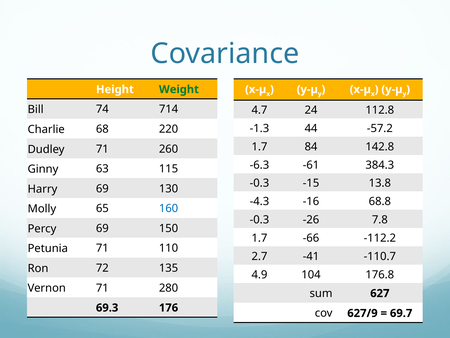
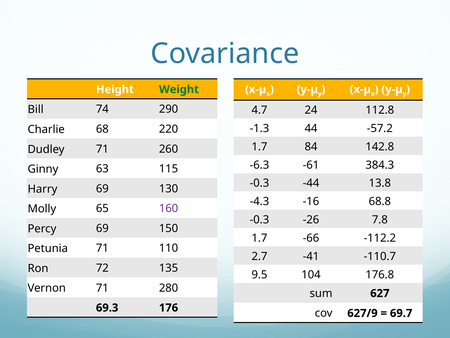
714: 714 -> 290 (169, 109)
-15: -15 -> -44 (311, 183)
160 colour: blue -> purple (169, 208)
4.9: 4.9 -> 9.5 (259, 274)
